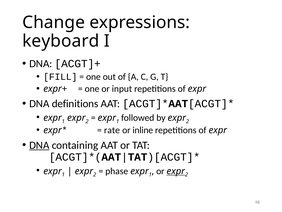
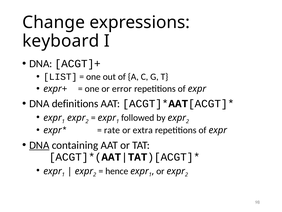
FILL: FILL -> LIST (60, 77)
input: input -> error (122, 89)
inline: inline -> extra (143, 130)
phase: phase -> hence (117, 171)
expr underline: present -> none (176, 171)
